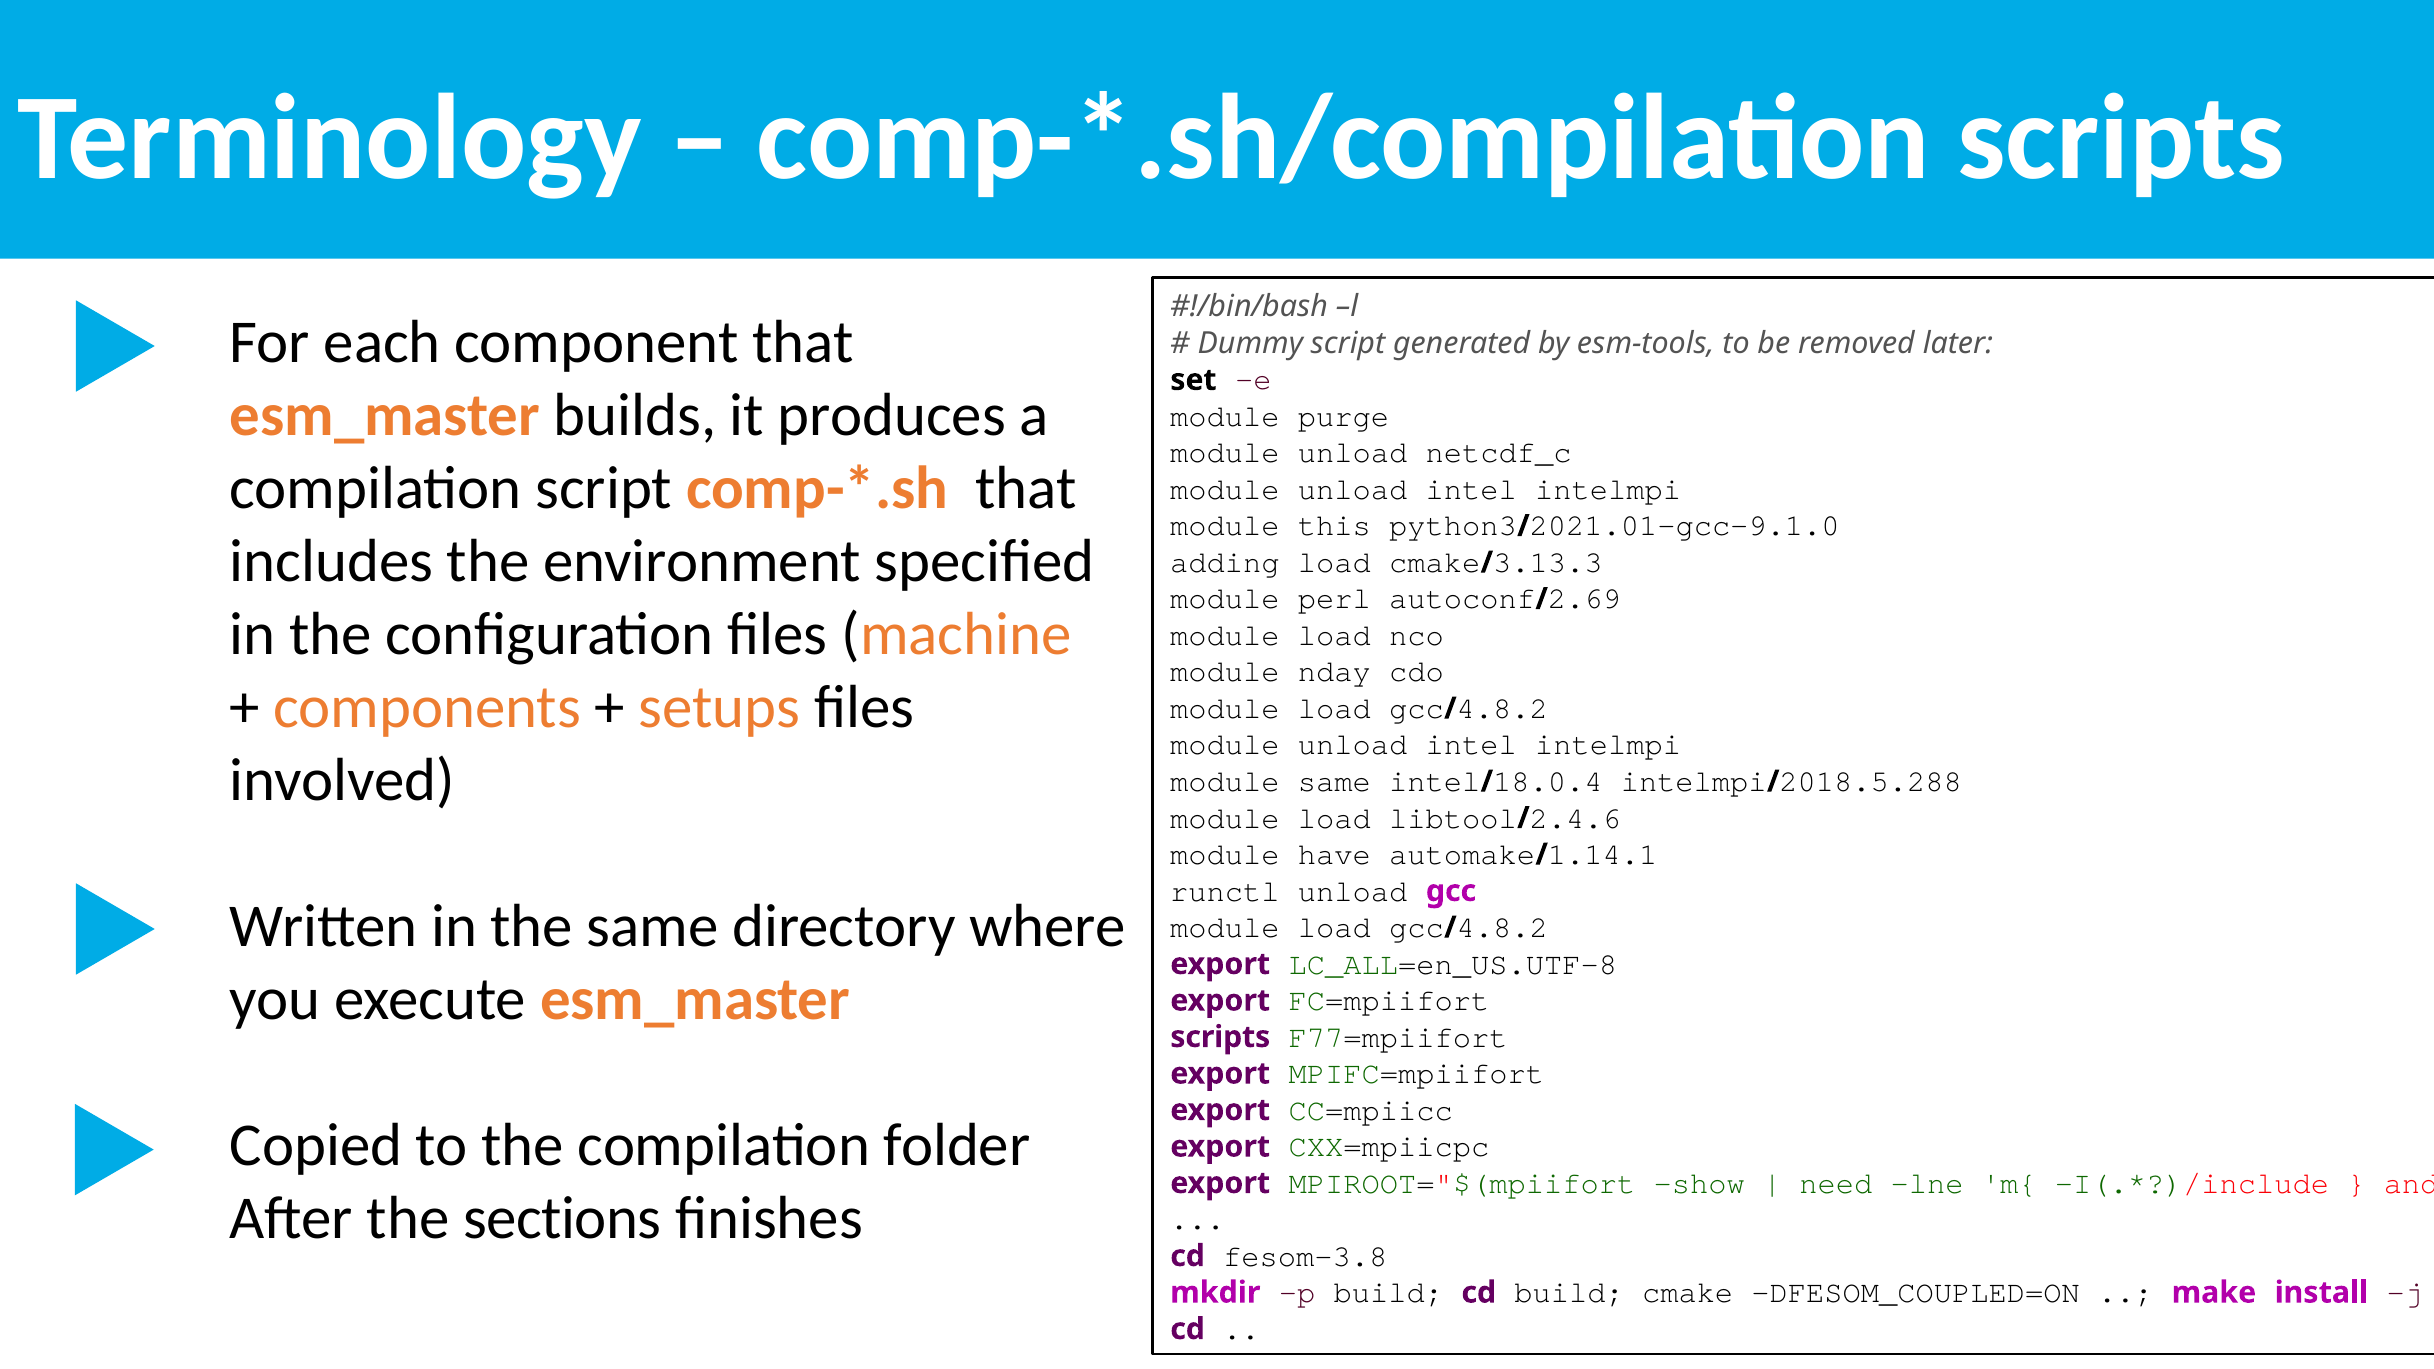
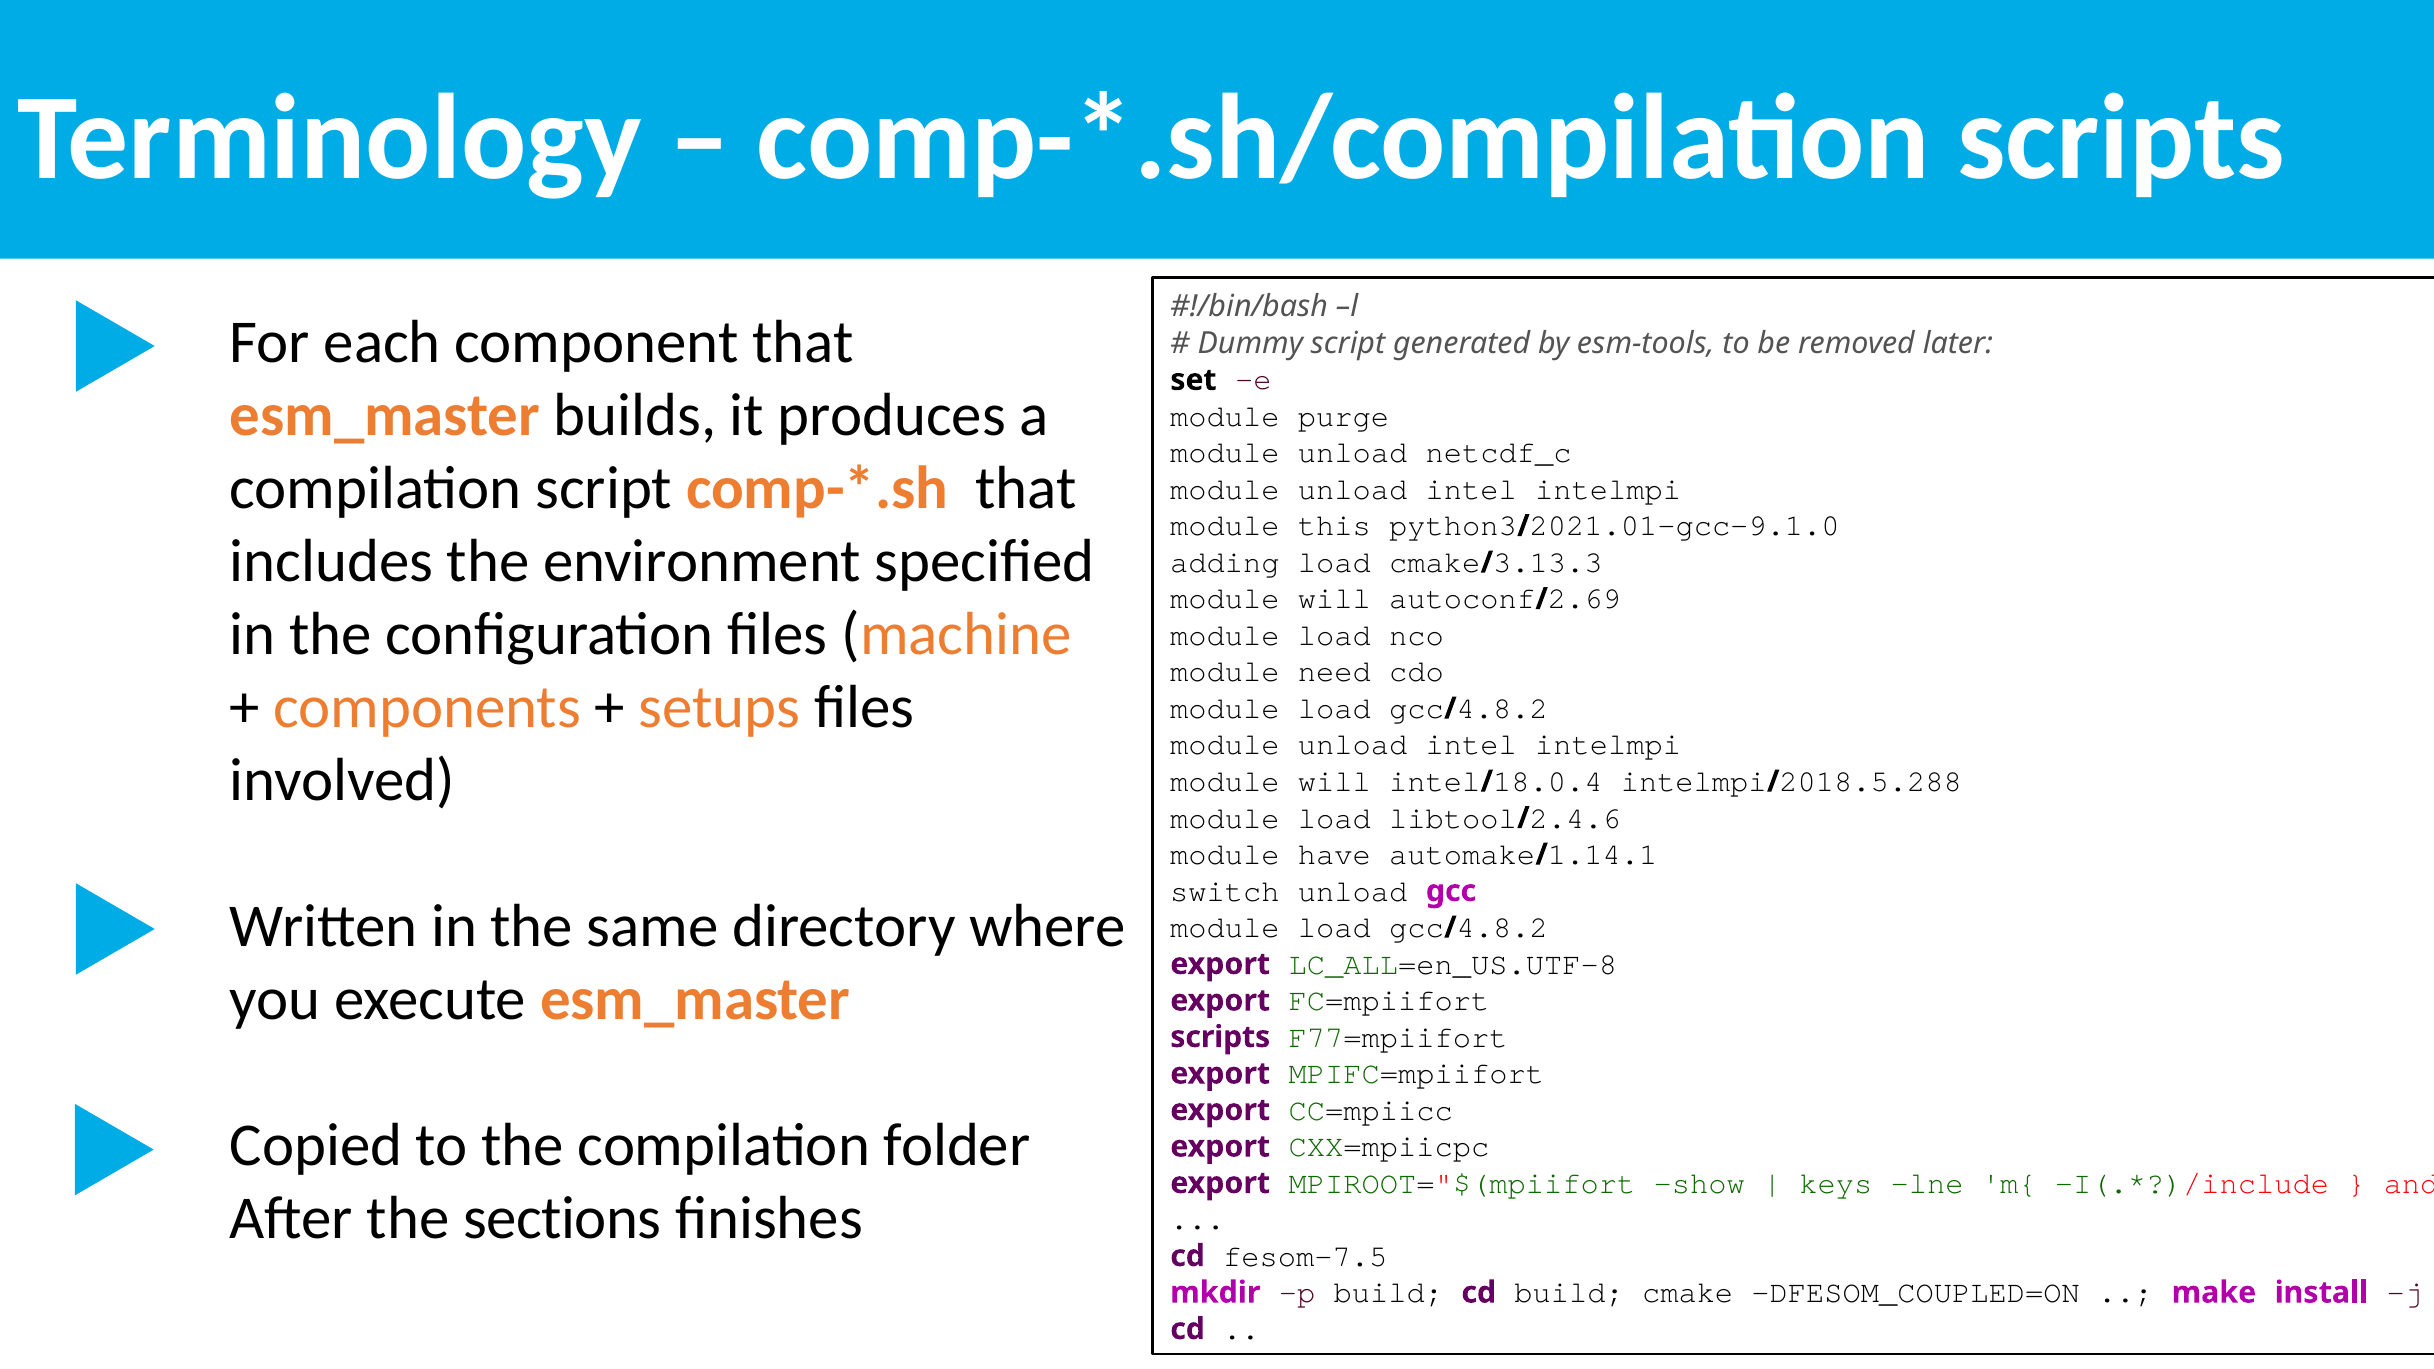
perl: perl -> will (1334, 599)
nday: nday -> need (1334, 672)
same: same -> will (1334, 782)
runctl: runctl -> switch (1225, 891)
need: need -> keys (1836, 1183)
fesom-3.8: fesom-3.8 -> fesom-7.5 (1305, 1256)
